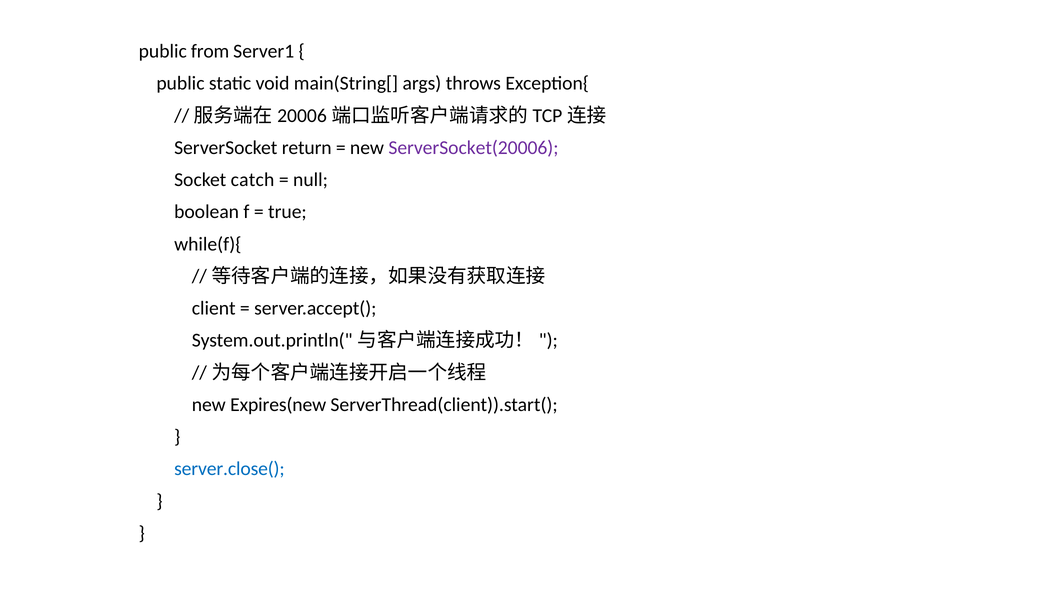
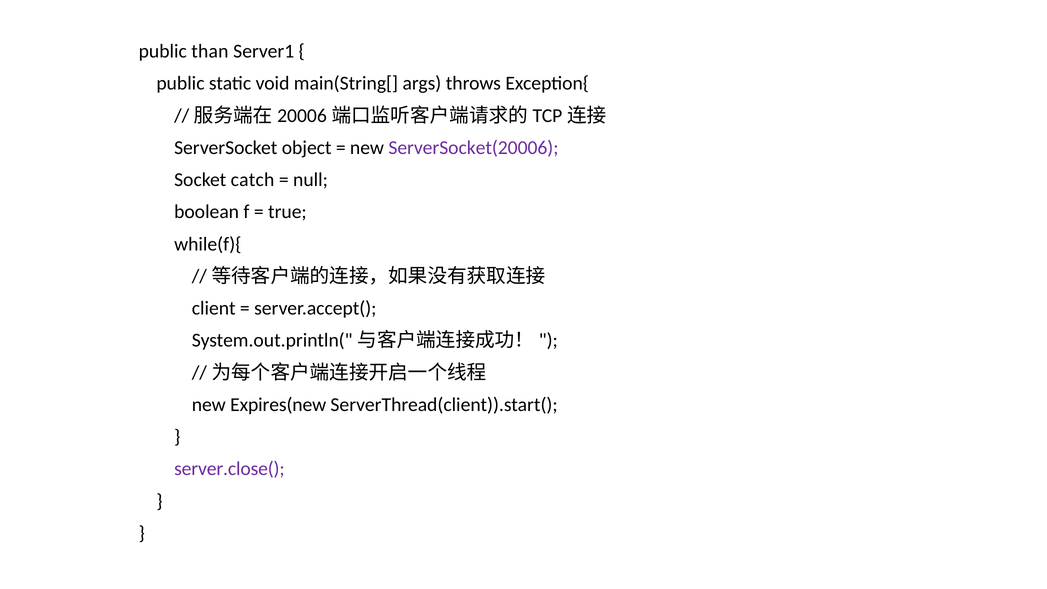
from: from -> than (210, 51)
return: return -> object (307, 148)
server.close( colour: blue -> purple (229, 469)
